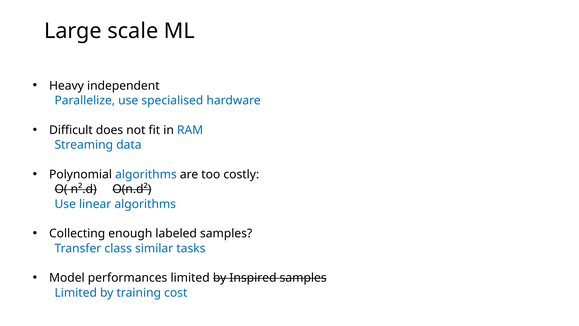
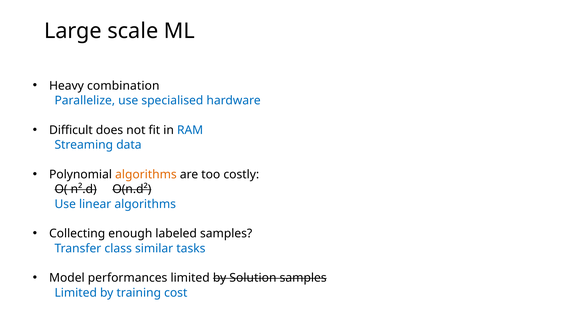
independent: independent -> combination (123, 86)
algorithms colour: blue -> orange (146, 174)
Inspired: Inspired -> Solution (253, 278)
